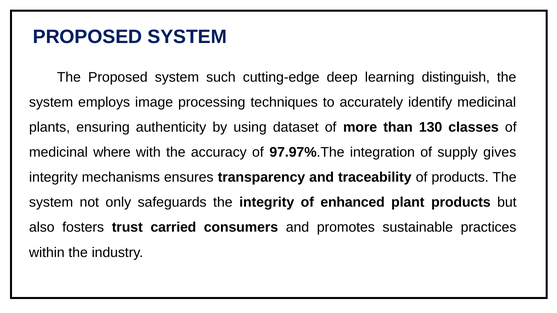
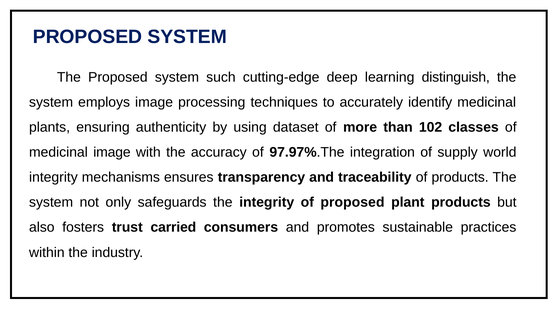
130: 130 -> 102 (431, 127)
medicinal where: where -> image (112, 152)
gives: gives -> world (500, 152)
of enhanced: enhanced -> proposed (352, 203)
